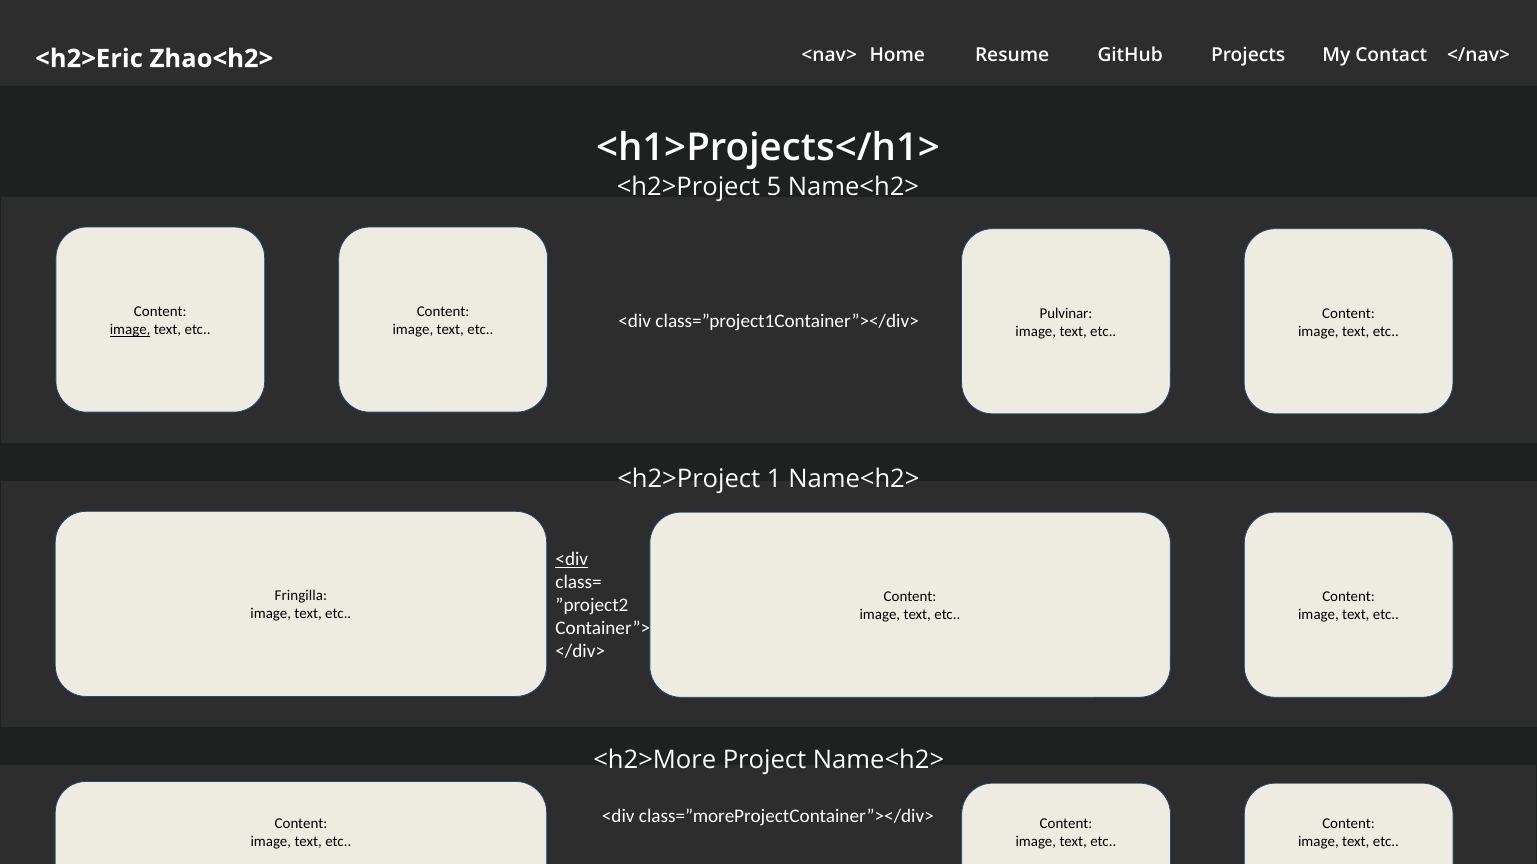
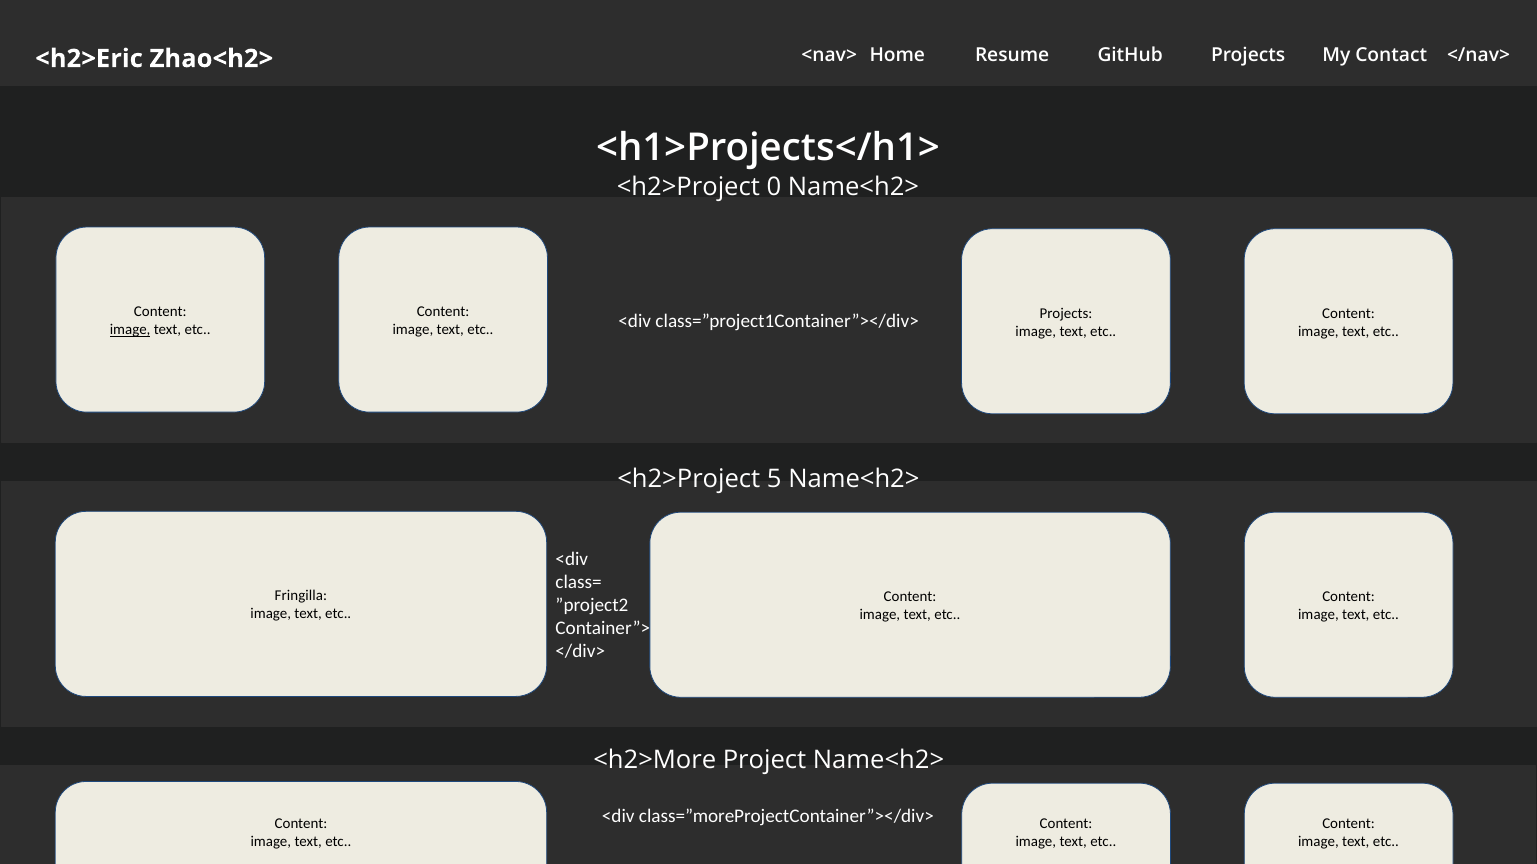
5: 5 -> 0 (774, 188)
Pulvinar: Pulvinar -> Projects (1066, 314)
1: 1 -> 5 (774, 480)
<div underline: present -> none (572, 560)
